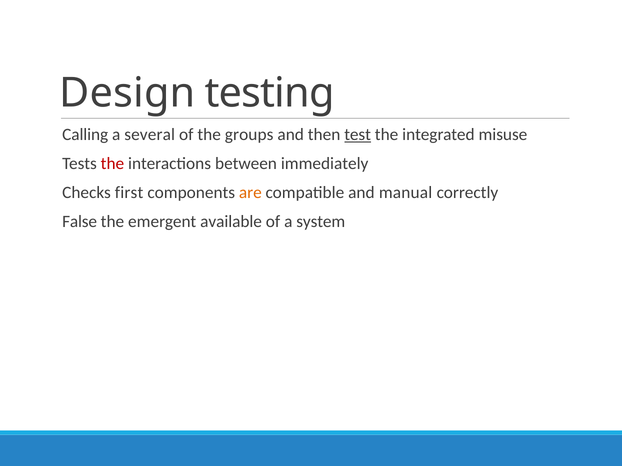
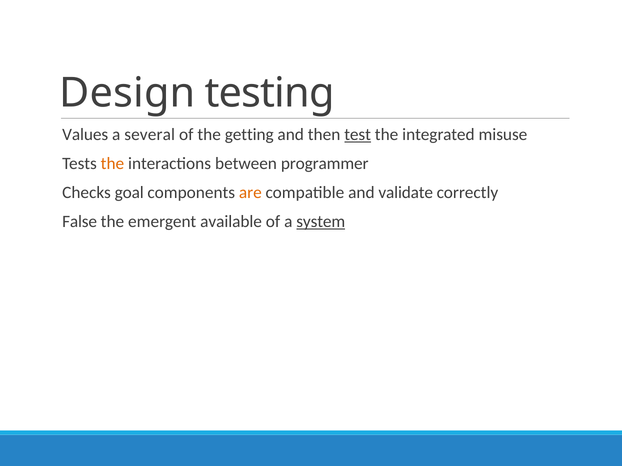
Calling: Calling -> Values (85, 135)
groups: groups -> getting (249, 135)
the colour: red -> orange (112, 164)
immediately: immediately -> programmer (325, 164)
first: first -> goal (129, 193)
manual: manual -> validate (406, 193)
system underline: none -> present (321, 222)
